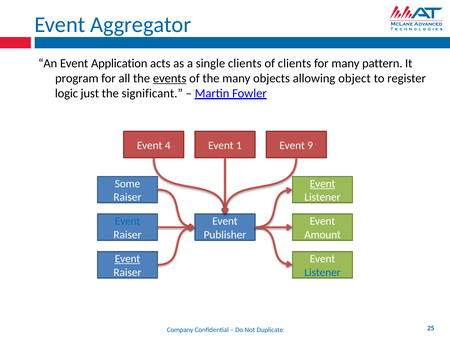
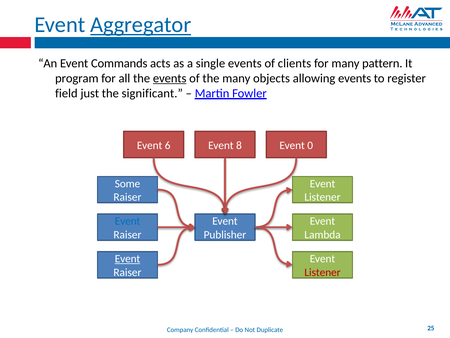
Aggregator underline: none -> present (141, 25)
Application: Application -> Commands (119, 63)
single clients: clients -> events (245, 63)
allowing object: object -> events (355, 78)
logic: logic -> field (66, 93)
4: 4 -> 6 (168, 145)
1: 1 -> 8 (239, 145)
9: 9 -> 0 (310, 145)
Event underline: present -> none (323, 183)
Amount: Amount -> Lambda (322, 234)
Listener colour: blue -> red (322, 272)
